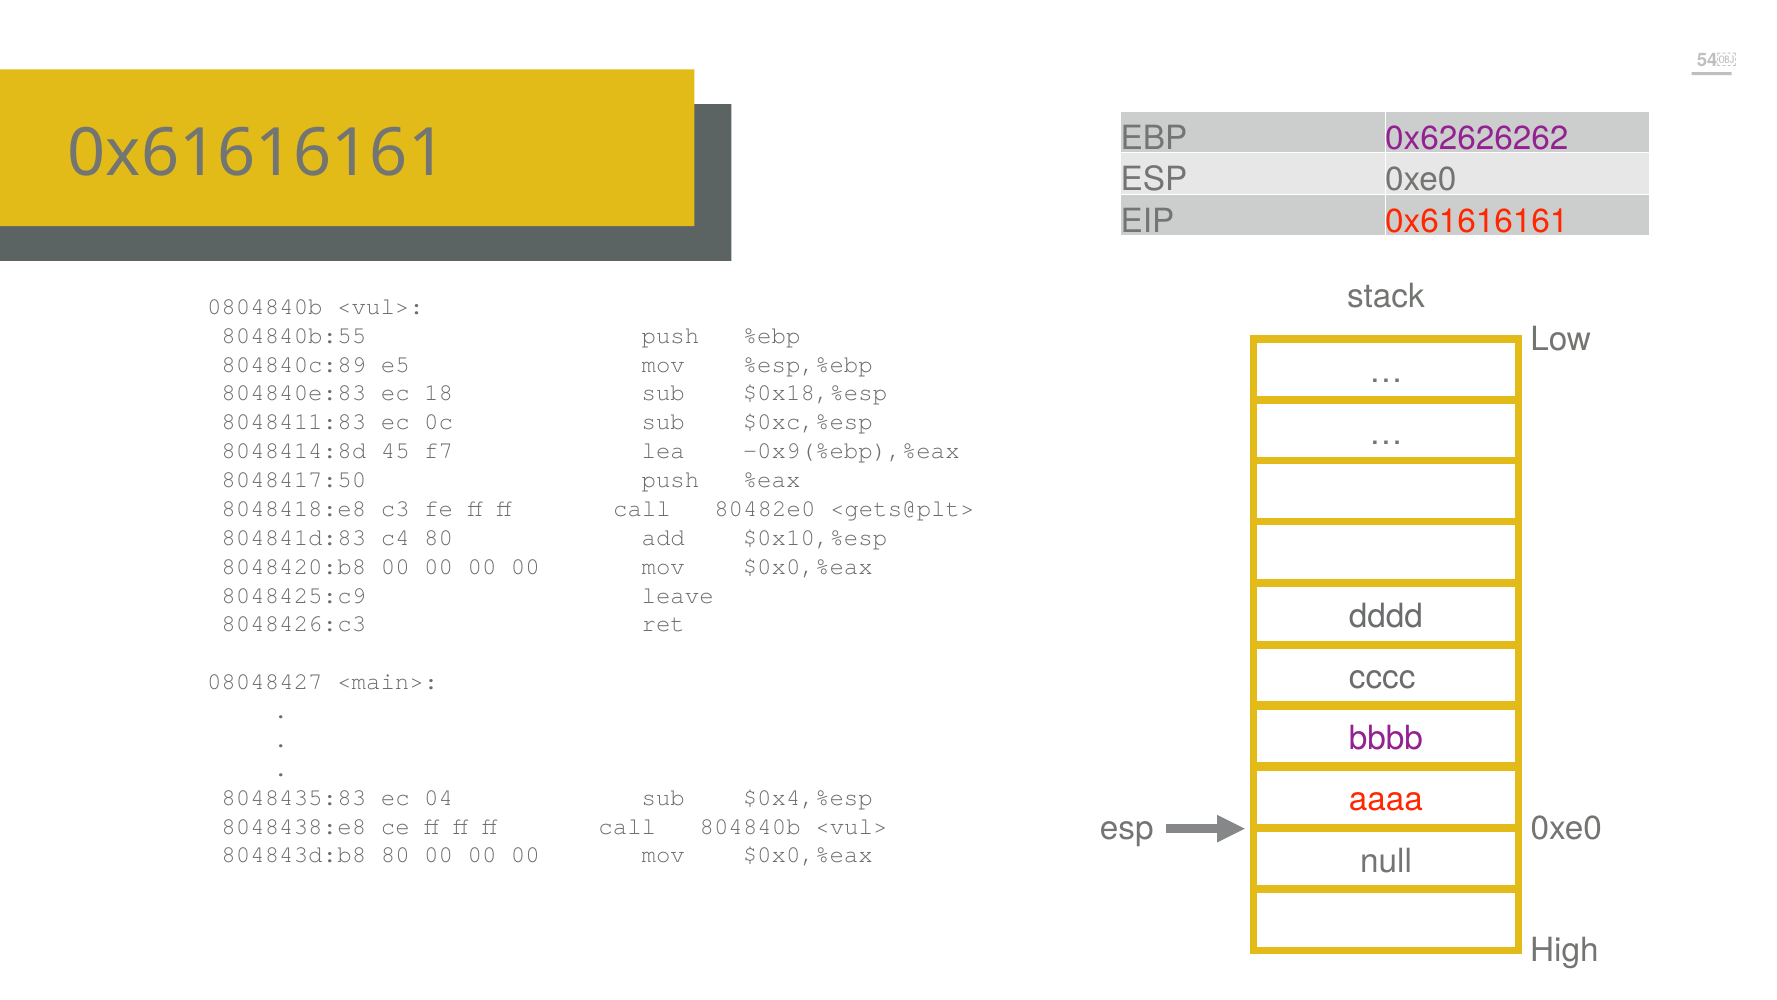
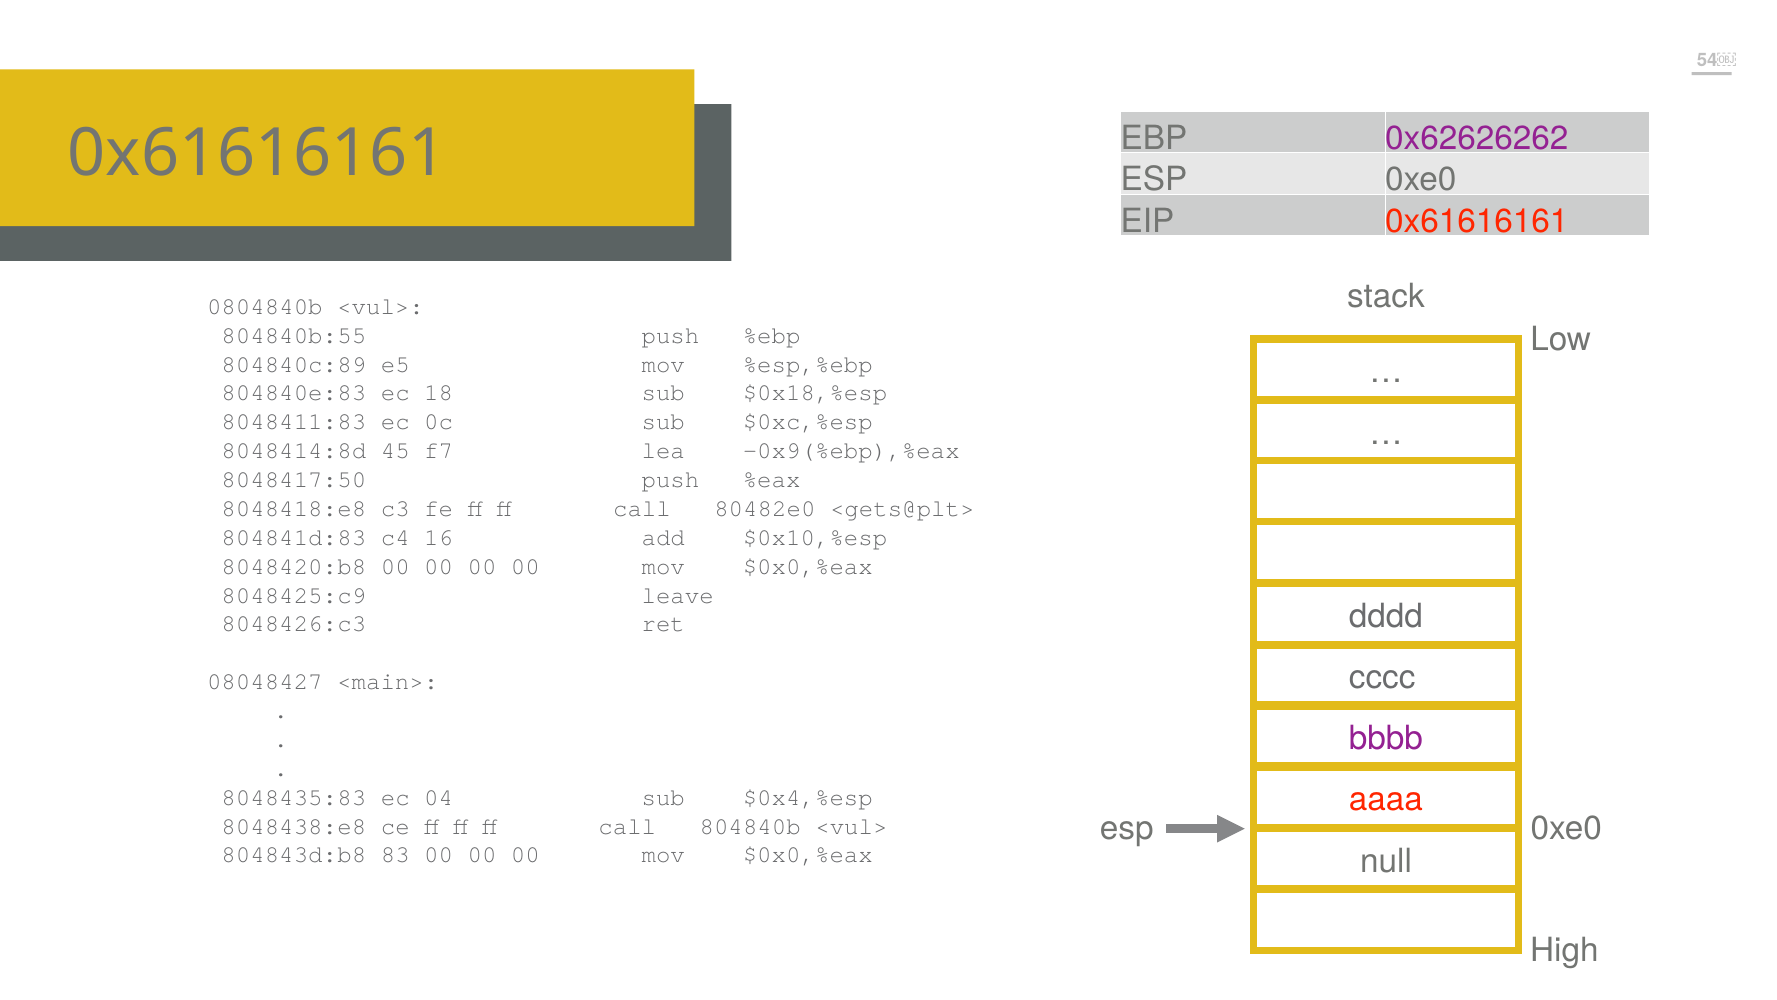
c4 80: 80 -> 16 (439, 537)
80: 80 -> 83 (395, 855)
